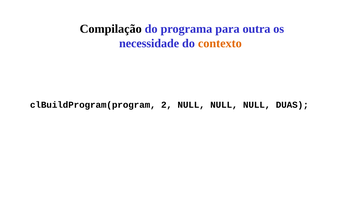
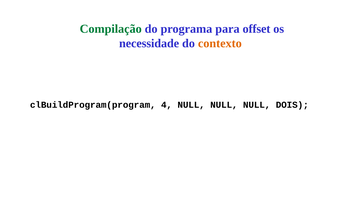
Compilação colour: black -> green (111, 29)
outra: outra -> offset (257, 29)
2: 2 -> 4 (167, 105)
DUAS: DUAS -> DOIS (292, 105)
